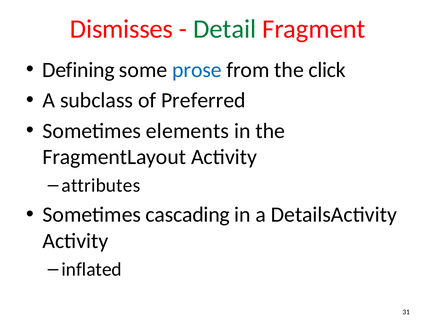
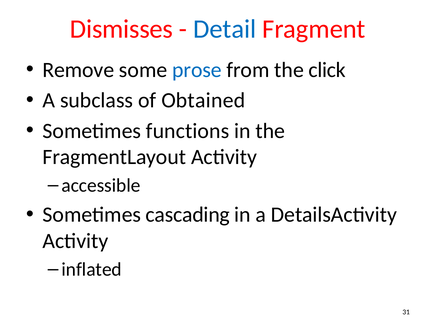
Detail colour: green -> blue (225, 29)
Defining: Defining -> Remove (78, 70)
Preferred: Preferred -> Obtained (203, 100)
elements: elements -> functions (188, 131)
attributes: attributes -> accessible (101, 185)
